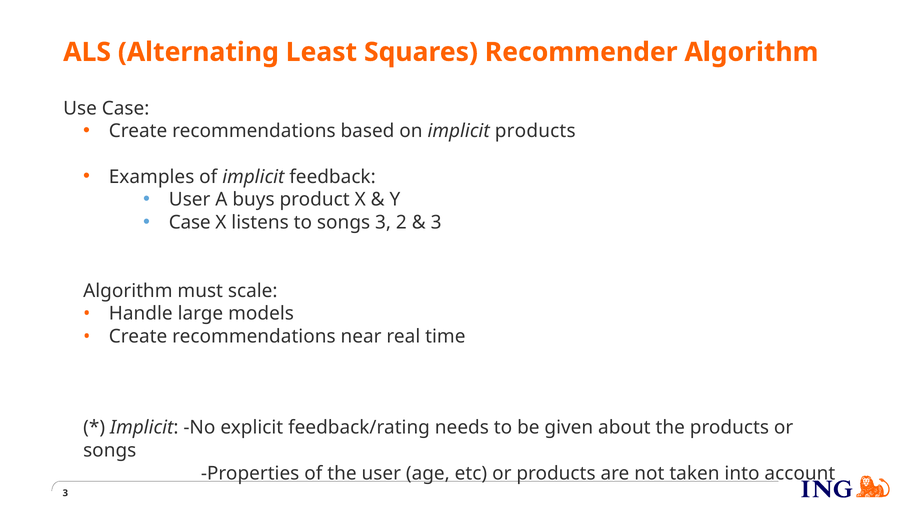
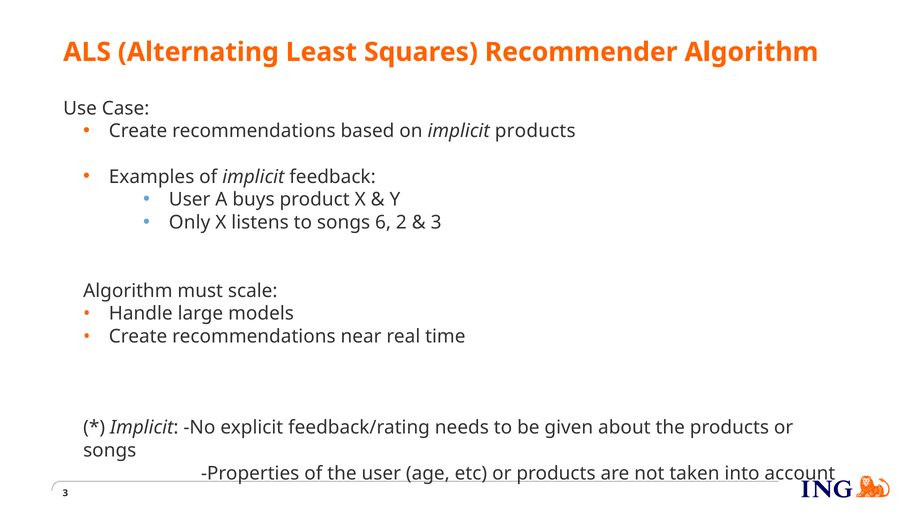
Case: Case -> Only (190, 222)
songs 3: 3 -> 6 (383, 222)
